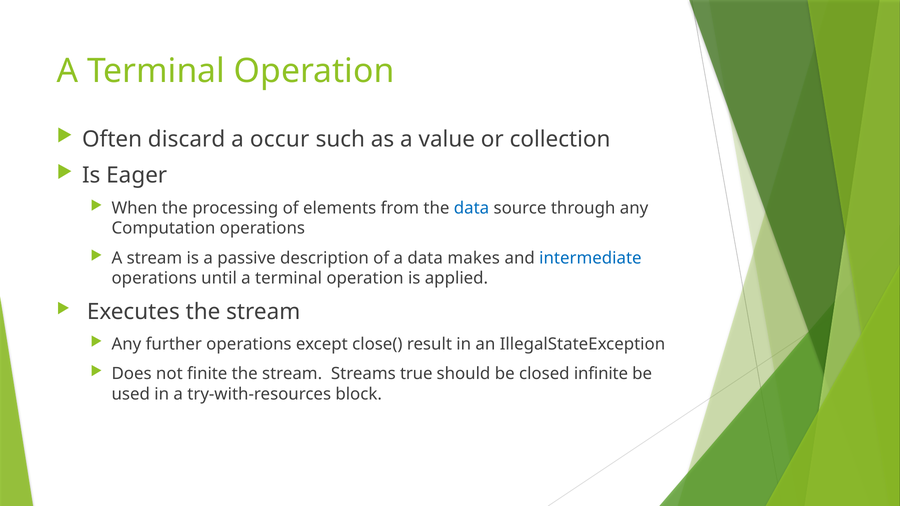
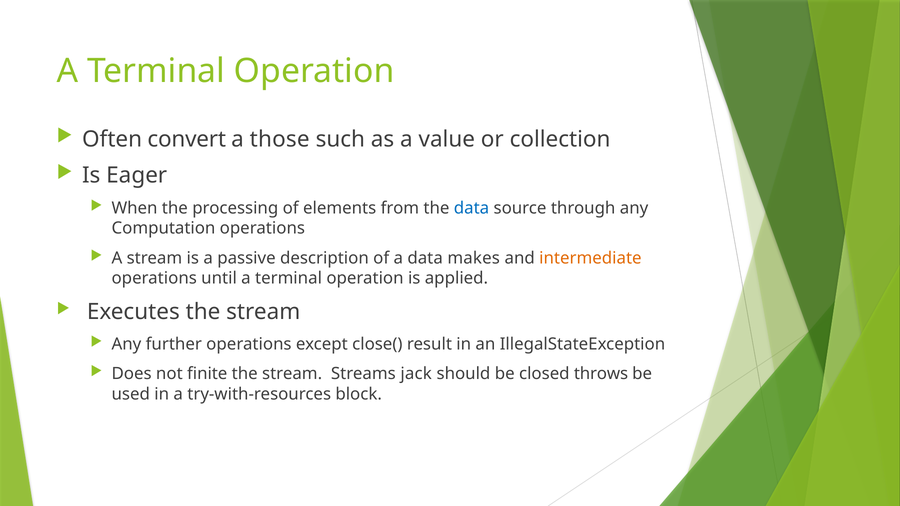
discard: discard -> convert (187, 139)
occur: occur -> those (280, 139)
intermediate colour: blue -> orange (590, 258)
true: true -> jack (416, 374)
infinite: infinite -> throws (601, 374)
